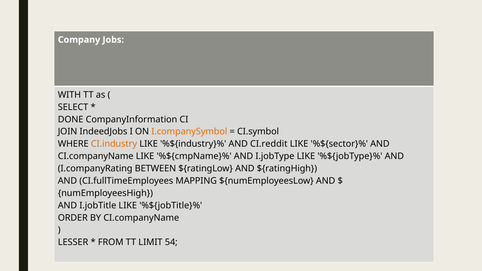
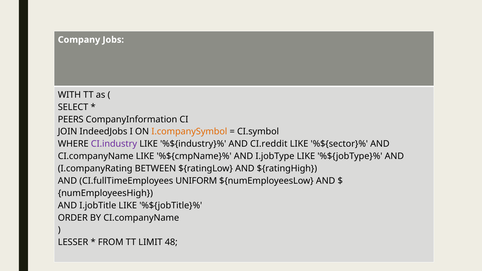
DONE: DONE -> PEERS (71, 119)
CI.industry colour: orange -> purple (114, 144)
MAPPING: MAPPING -> UNIFORM (196, 181)
54: 54 -> 48 (171, 242)
